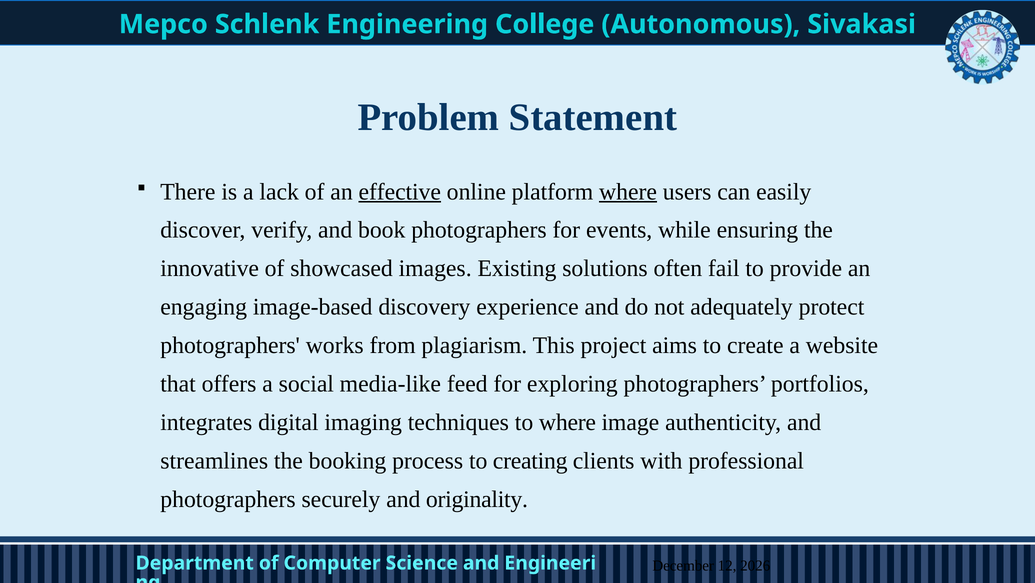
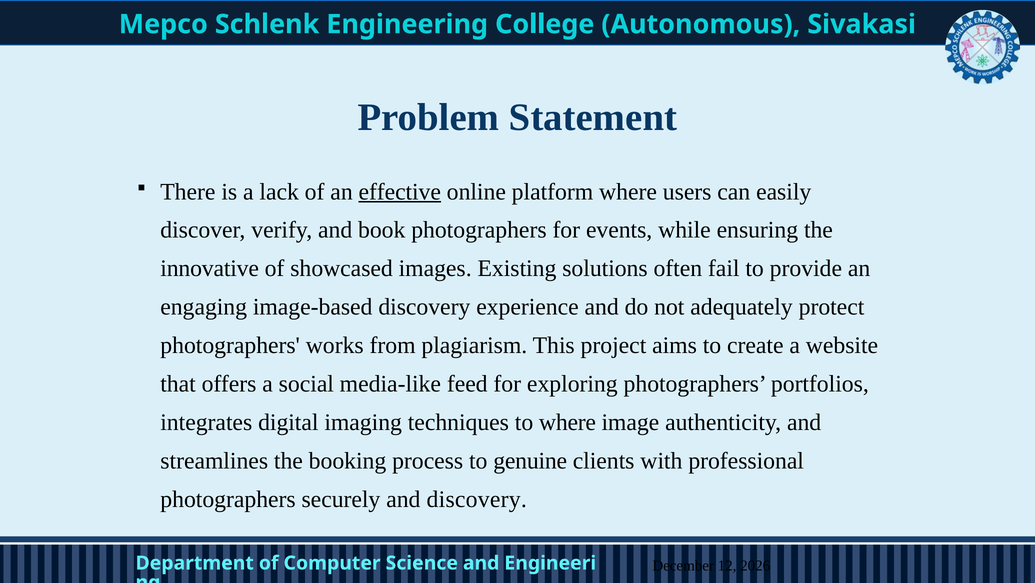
where underline: present -> none (628, 191)
creating: creating -> genuine (530, 460)
and originality: originality -> discovery (477, 499)
